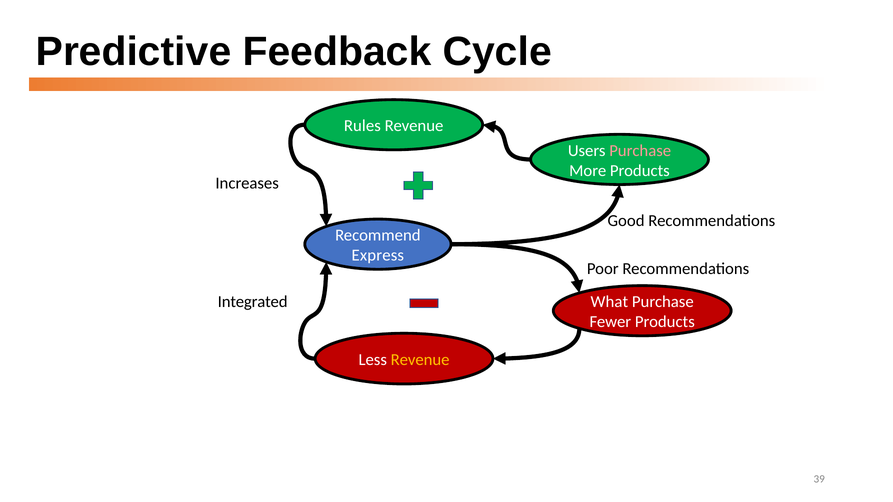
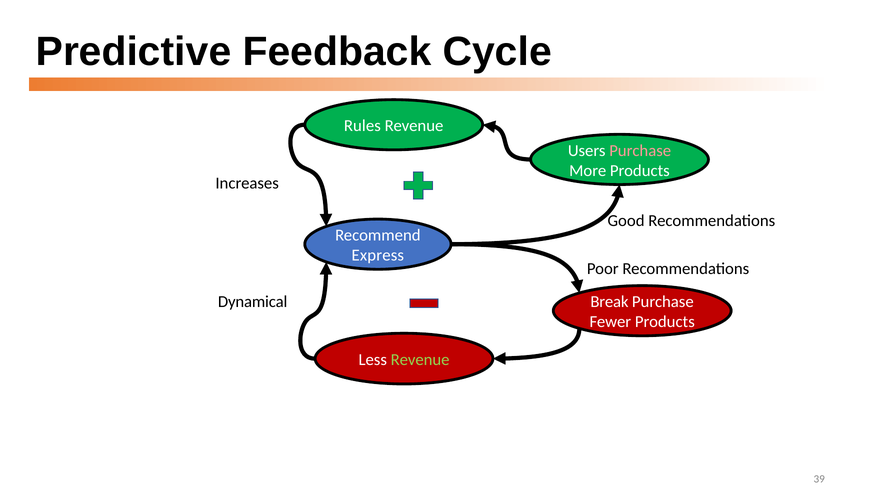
Integrated: Integrated -> Dynamical (253, 302)
What: What -> Break (609, 302)
Revenue colour: yellow -> light green (420, 360)
